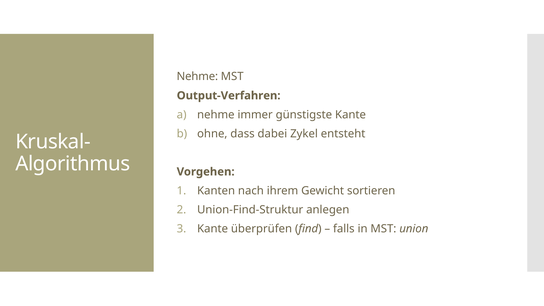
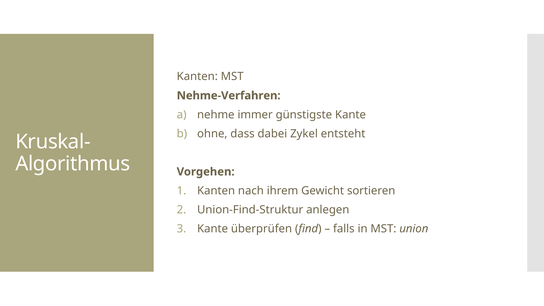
Nehme: Nehme -> Kanten (197, 77)
Output-Verfahren: Output-Verfahren -> Nehme-Verfahren (229, 96)
